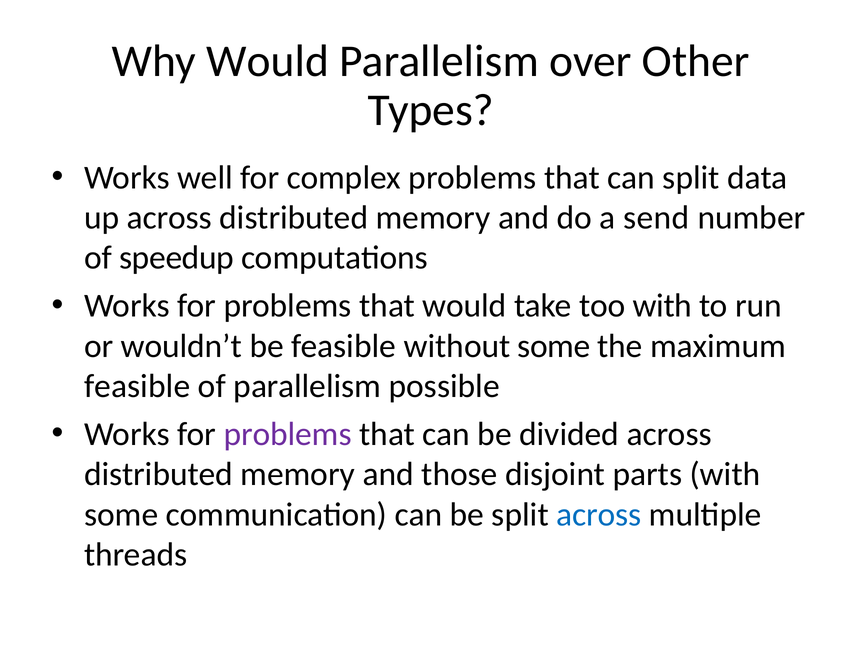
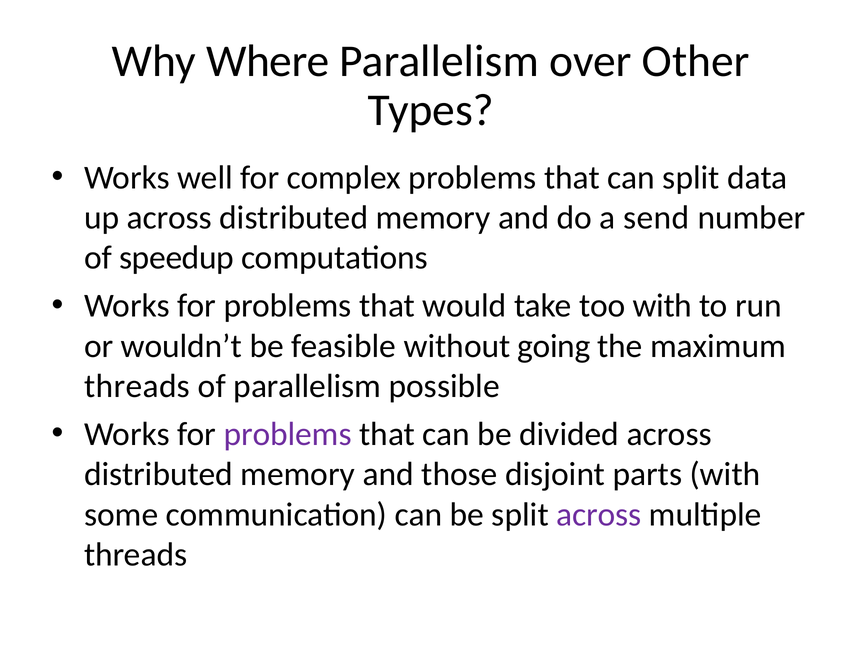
Why Would: Would -> Where (268, 61)
without some: some -> going (554, 346)
feasible: feasible -> threads (137, 387)
across colour: blue -> purple (599, 515)
